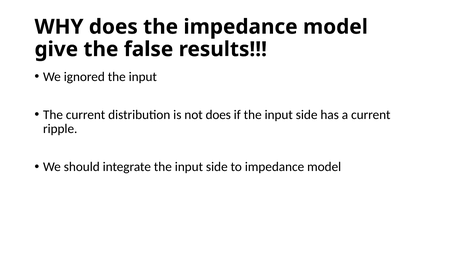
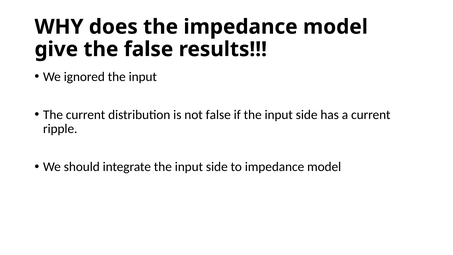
not does: does -> false (218, 115)
